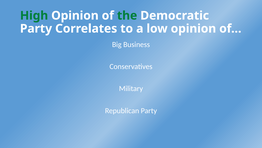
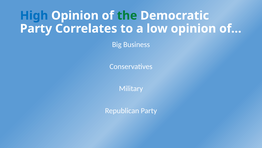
High colour: green -> blue (34, 16)
